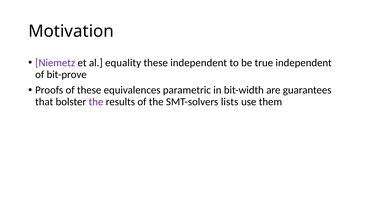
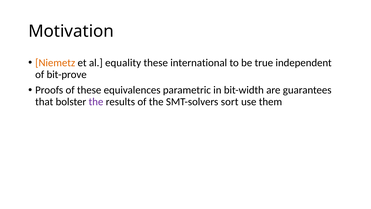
Niemetz colour: purple -> orange (55, 63)
these independent: independent -> international (199, 63)
lists: lists -> sort (230, 102)
